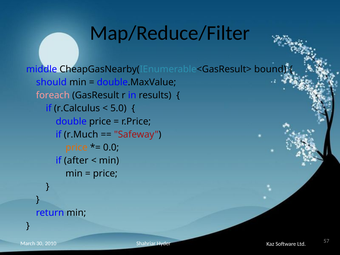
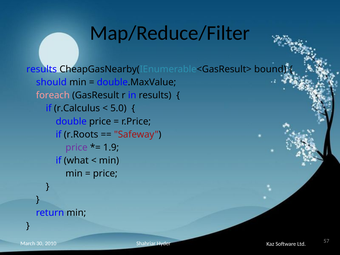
middle: middle -> results (42, 69)
r.Much: r.Much -> r.Roots (81, 134)
price colour: orange -> purple (77, 147)
0.0: 0.0 -> 1.9 (111, 147)
after: after -> what (76, 160)
